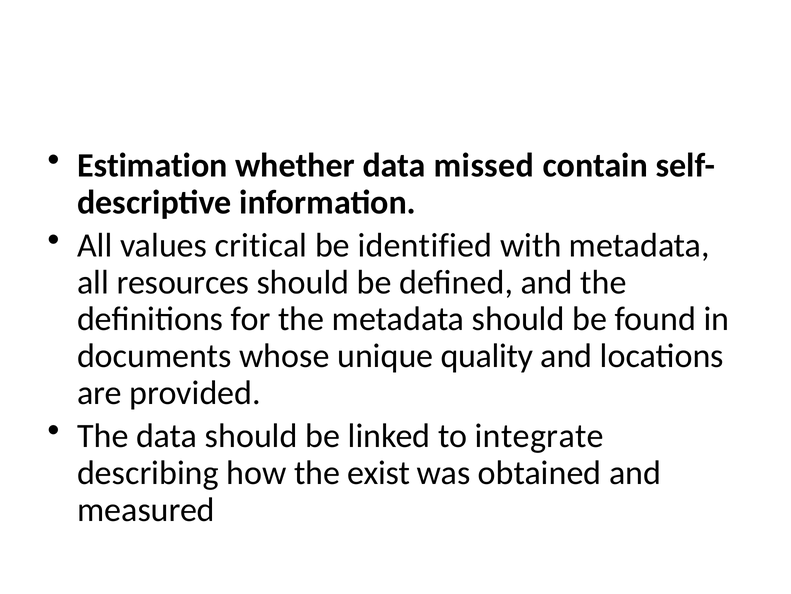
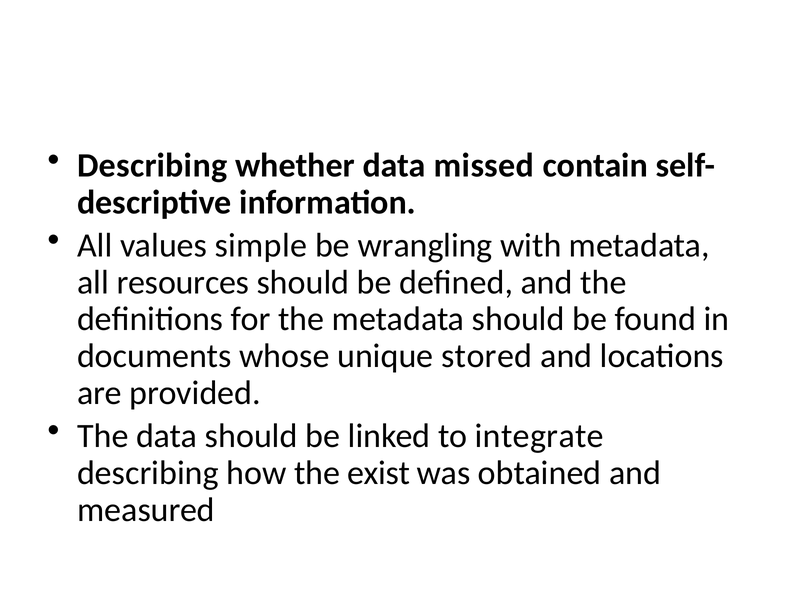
Estimation: Estimation -> Describing (152, 165)
critical: critical -> simple (261, 245)
identified: identified -> wrangling (425, 245)
quality: quality -> stored (487, 356)
